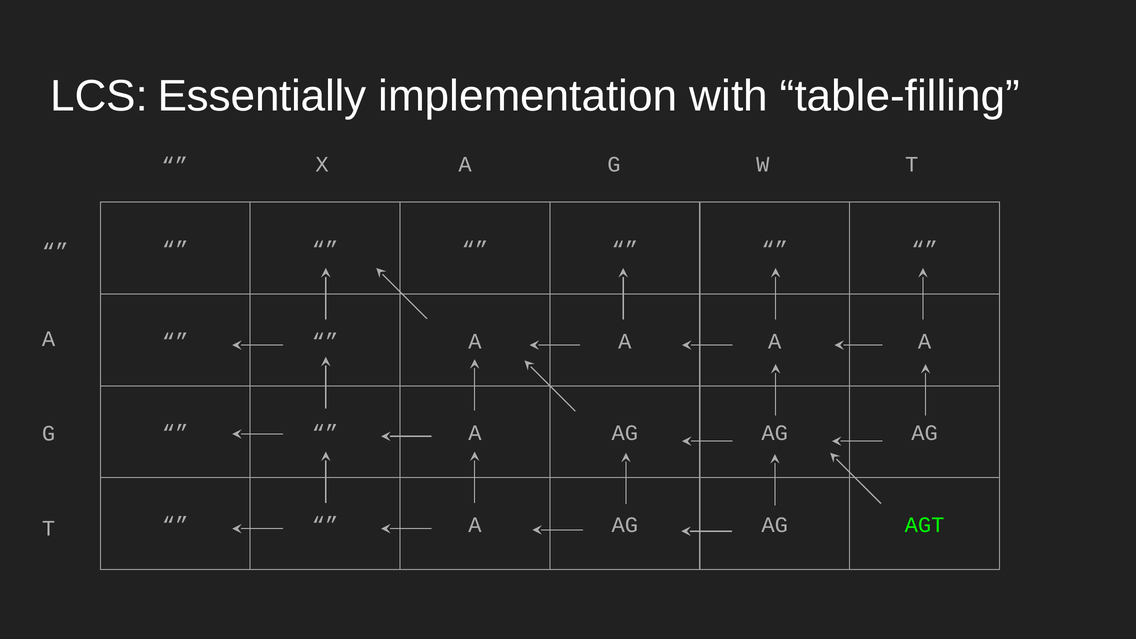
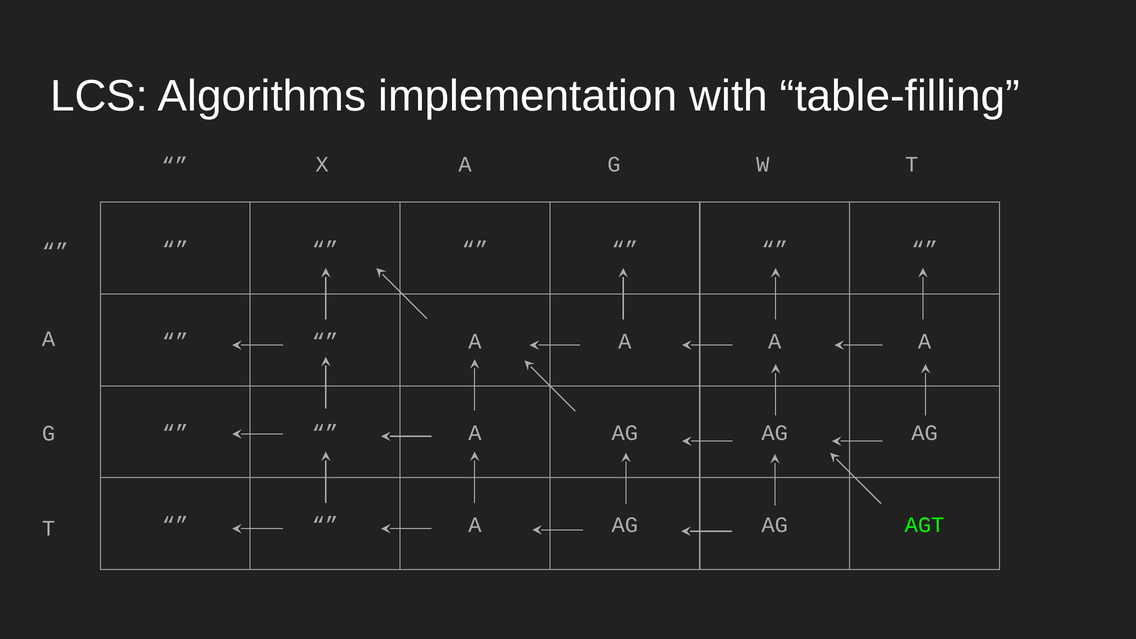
Essentially: Essentially -> Algorithms (262, 96)
